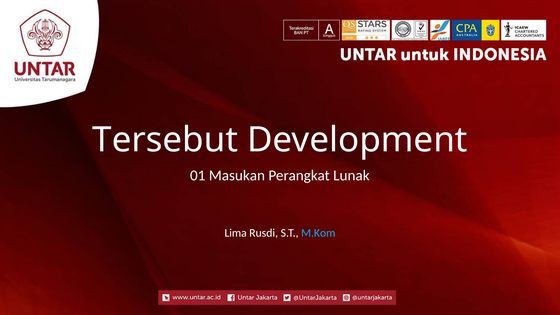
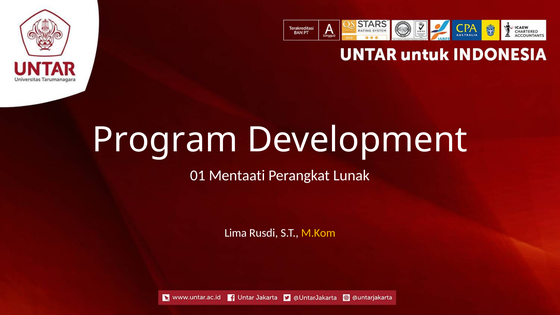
Tersebut: Tersebut -> Program (165, 140)
Masukan: Masukan -> Mentaati (237, 176)
M.Kom colour: light blue -> yellow (318, 233)
